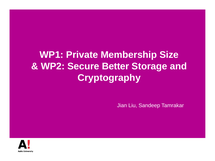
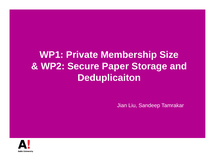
Better: Better -> Paper (115, 66)
Cryptography: Cryptography -> Deduplicaiton (109, 78)
